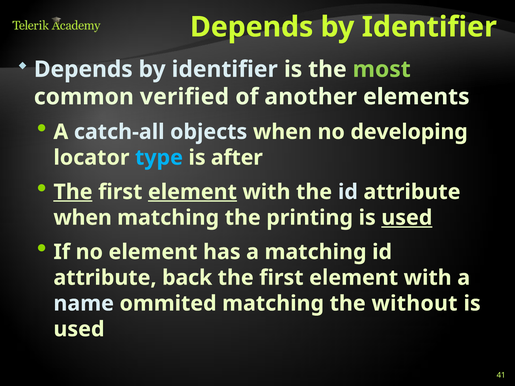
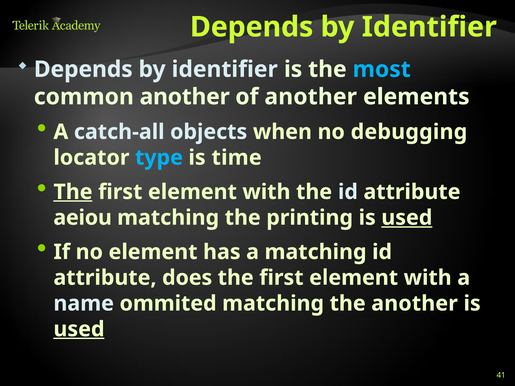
most colour: light green -> light blue (382, 69)
common verified: verified -> another (185, 97)
developing: developing -> debugging (409, 132)
after: after -> time (237, 158)
element underline: present -> none (192, 192)
when: when -> aeiou (83, 218)
back: back -> does (187, 278)
the without: without -> another (415, 304)
used underline: none -> present (79, 329)
